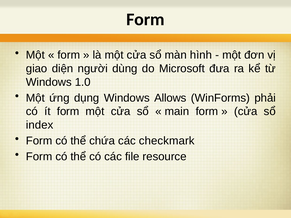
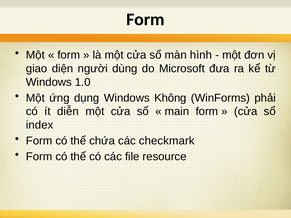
Allows: Allows -> Không (170, 98)
ít form: form -> diễn (68, 112)
